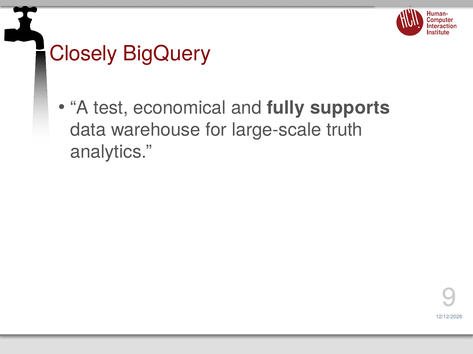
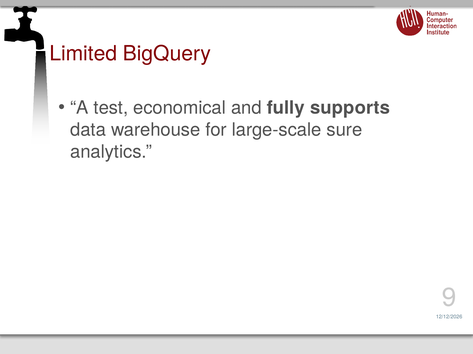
Closely: Closely -> Limited (83, 54)
truth: truth -> sure (344, 130)
